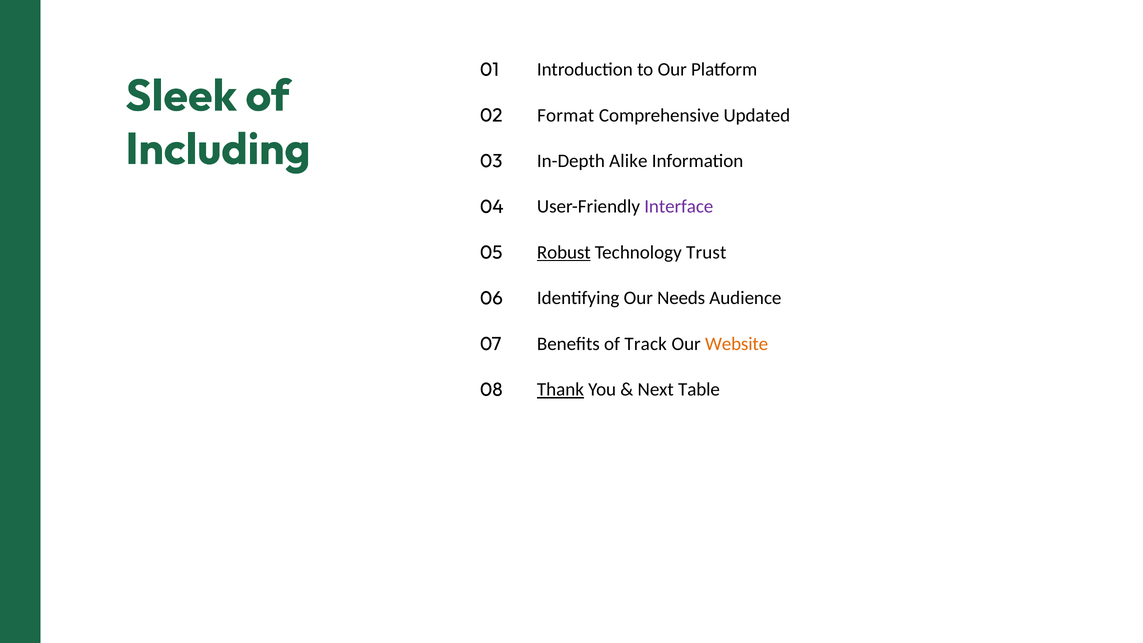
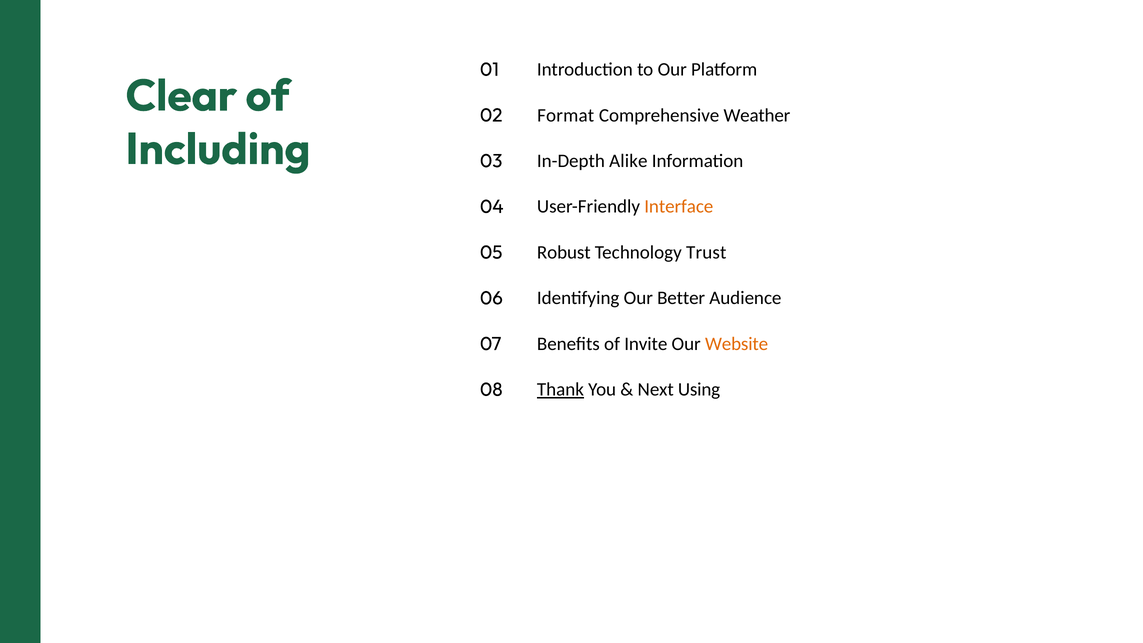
Sleek: Sleek -> Clear (181, 96)
Updated: Updated -> Weather (757, 115)
Interface colour: purple -> orange (679, 207)
Robust underline: present -> none (564, 252)
Needs: Needs -> Better (681, 298)
Track: Track -> Invite (646, 344)
Table: Table -> Using (699, 390)
